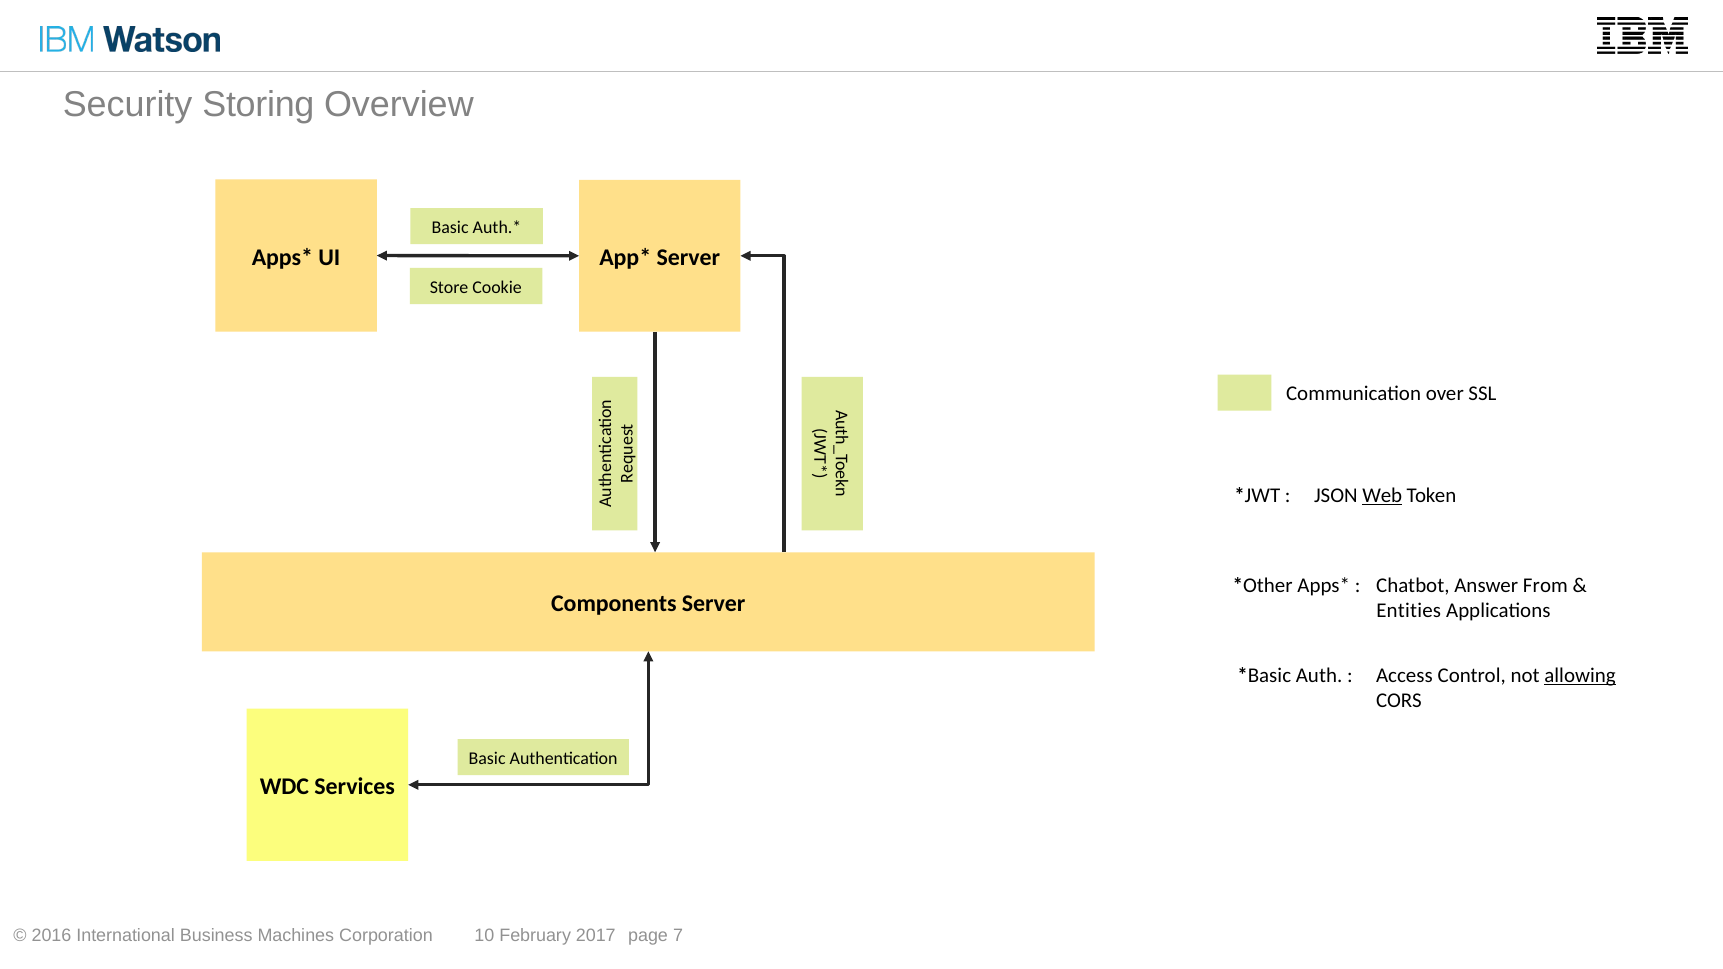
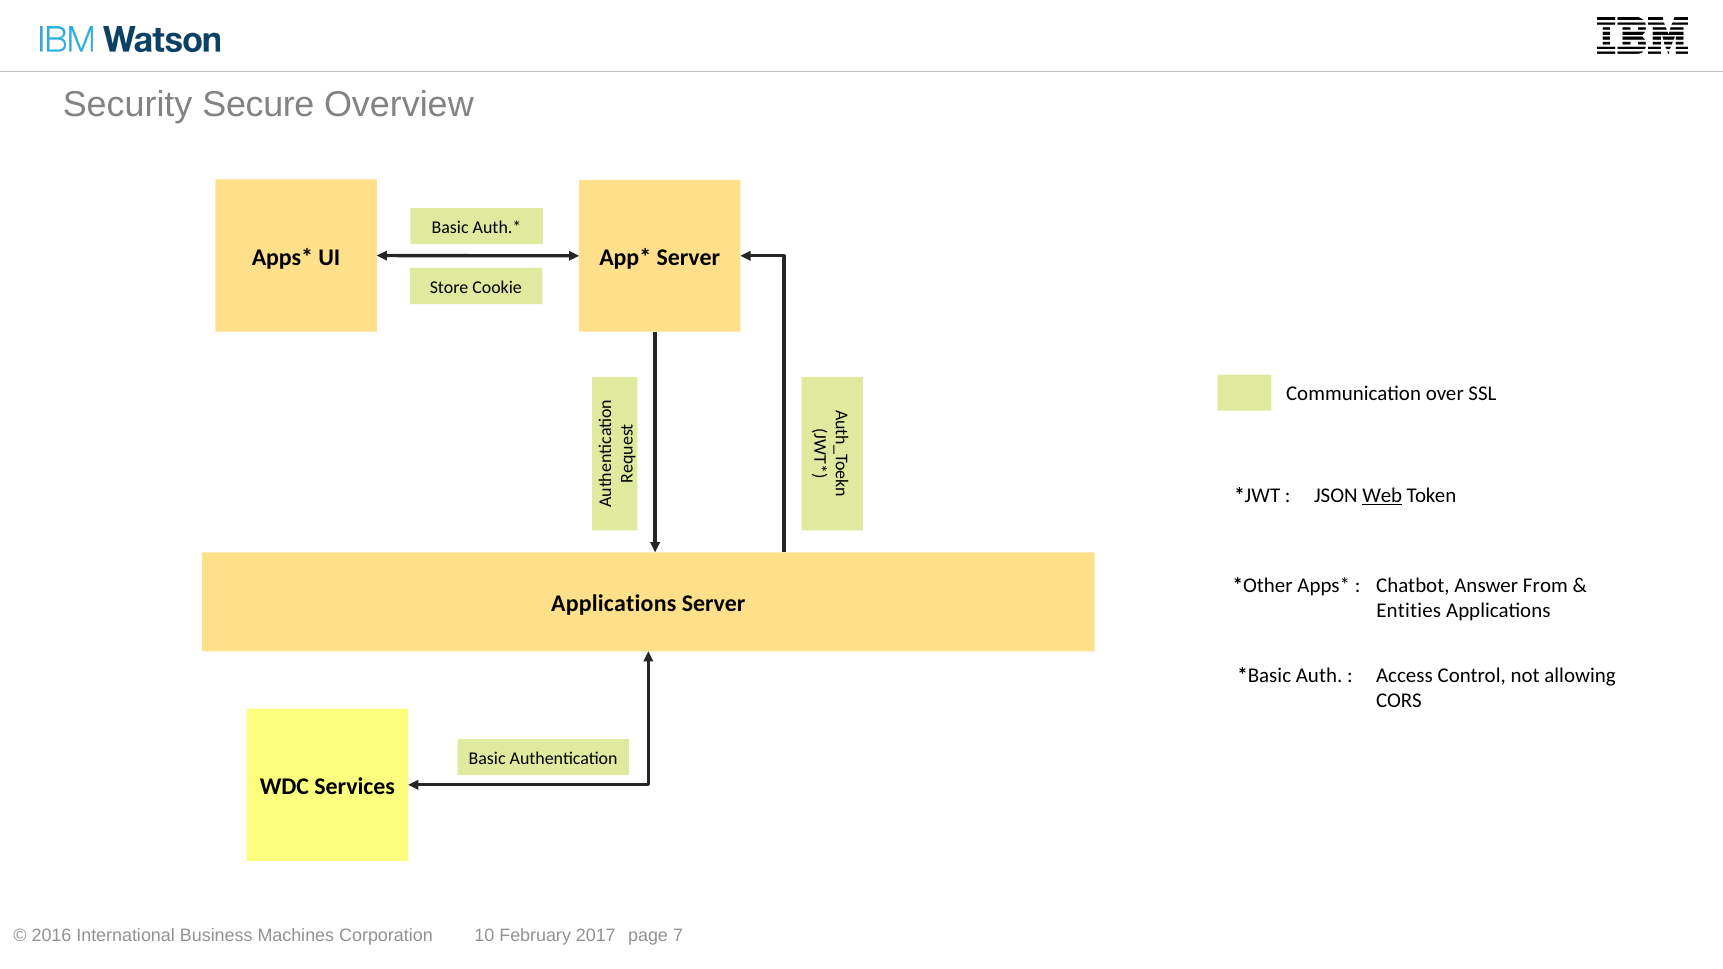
Storing: Storing -> Secure (258, 105)
Components: Components -> Applications (614, 604)
allowing underline: present -> none (1580, 676)
